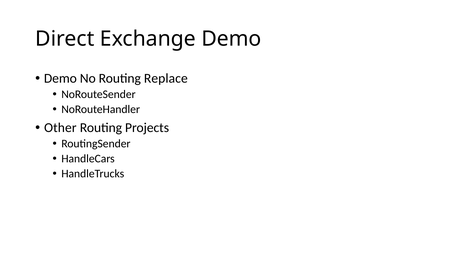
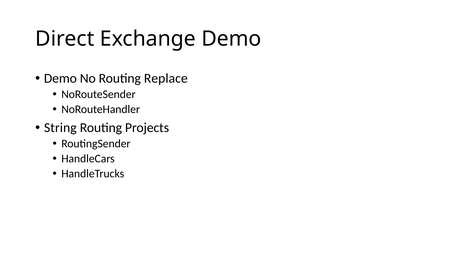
Other: Other -> String (60, 127)
